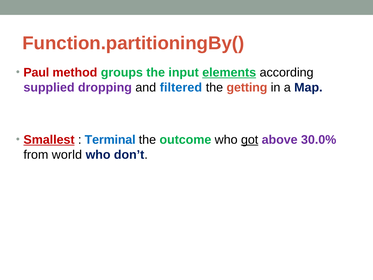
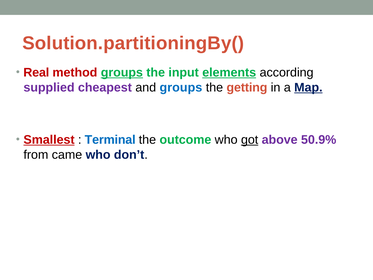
Function.partitioningBy(: Function.partitioningBy( -> Solution.partitioningBy( (133, 43)
Paul: Paul -> Real (36, 72)
groups underline: none -> present (122, 72)
dropping: dropping -> cheapest (105, 87)
and filtered: filtered -> groups (181, 87)
Map underline: none -> present (308, 87)
30.0%: 30.0% -> 50.9% (319, 140)
world: world -> came (67, 155)
